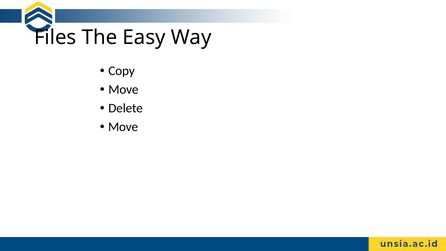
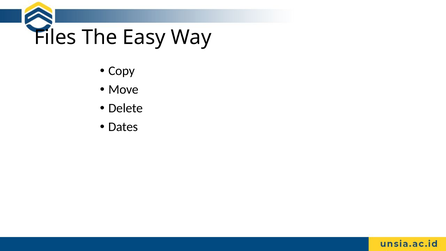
Move: Move -> Dates (123, 127)
